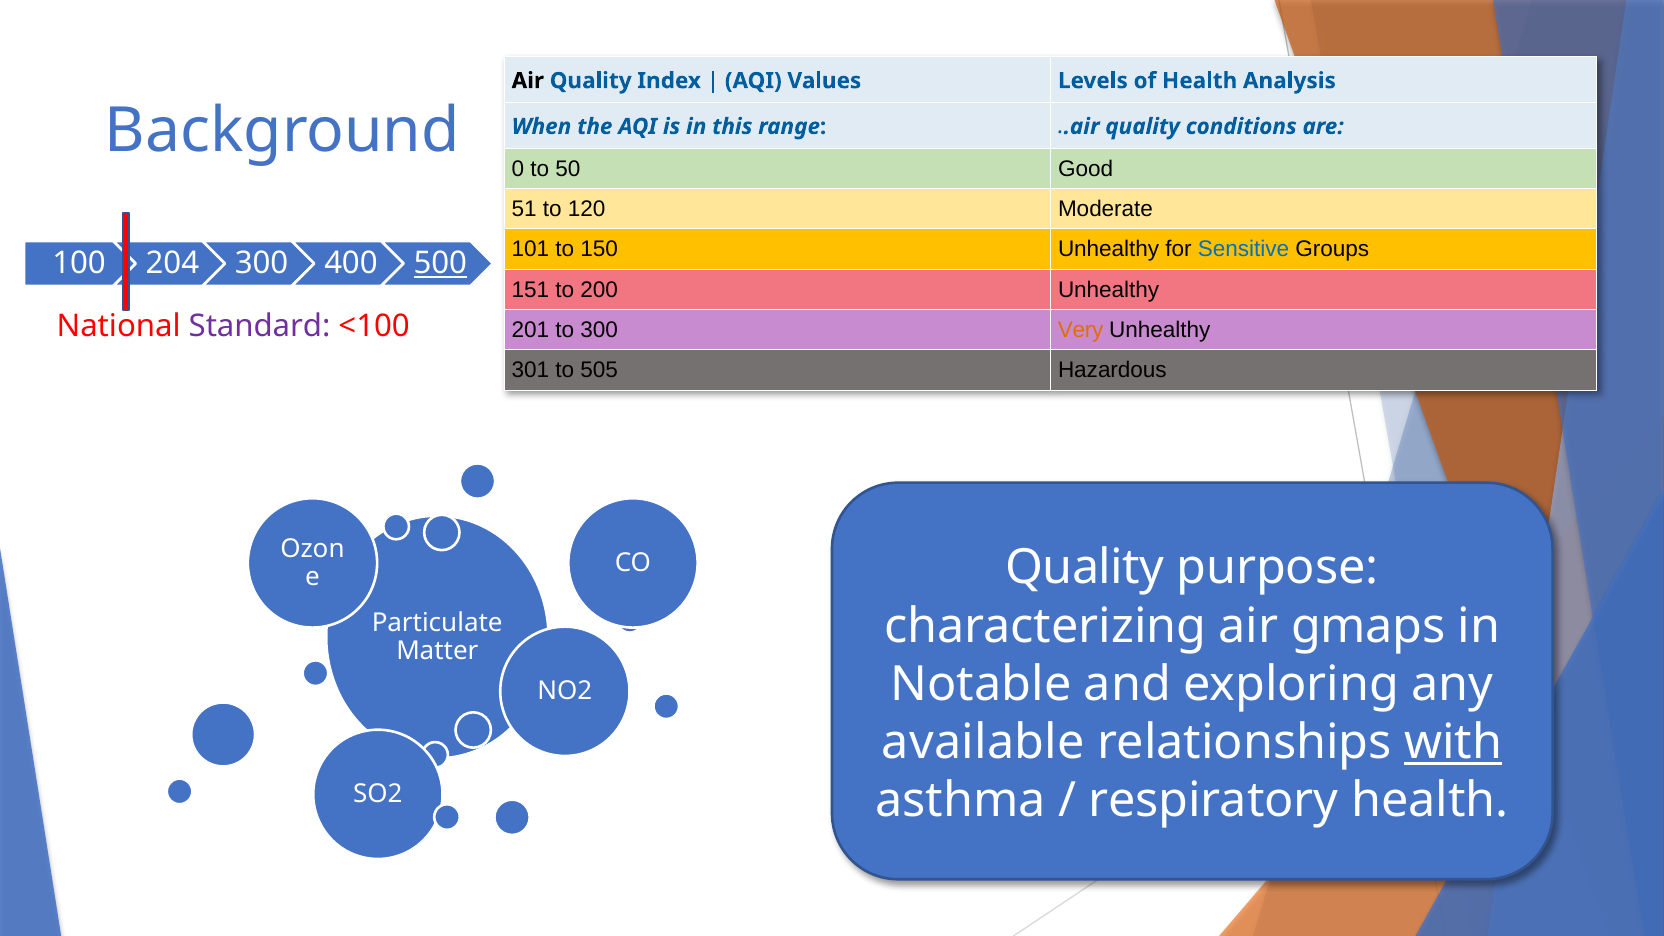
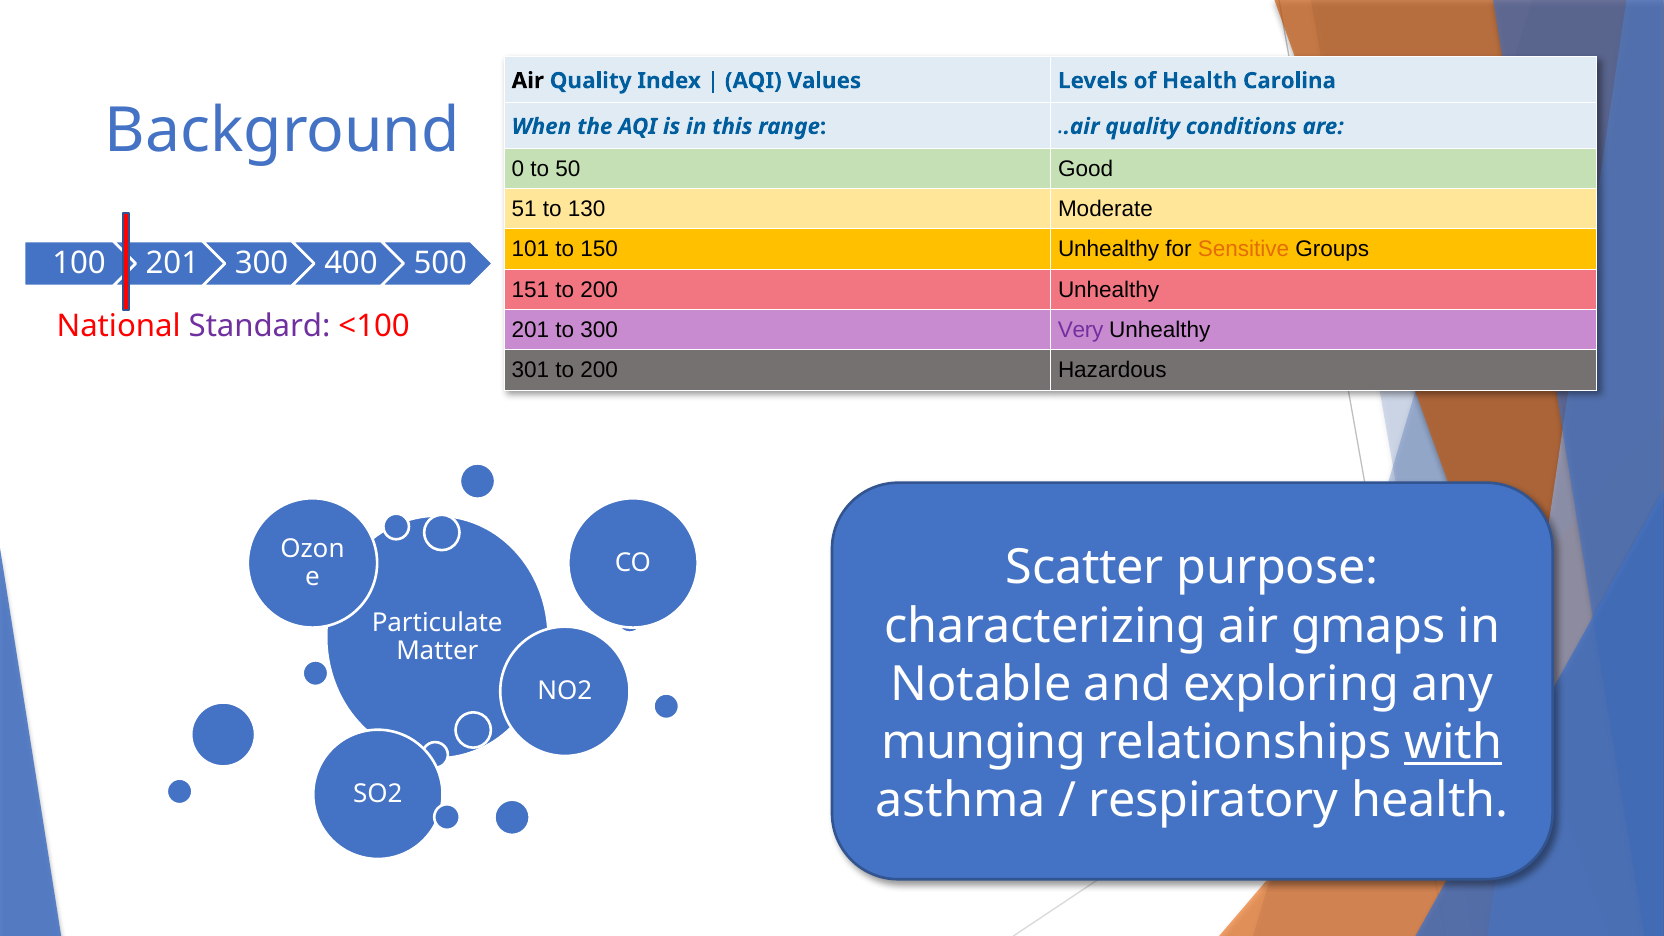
Analysis: Analysis -> Carolina (1289, 81)
120: 120 -> 130 (587, 209)
Sensitive colour: blue -> orange (1244, 249)
100 204: 204 -> 201 (172, 263)
500 underline: present -> none (440, 263)
Very colour: orange -> purple (1081, 330)
301 to 505: 505 -> 200 (599, 370)
Quality: Quality -> Scatter (1085, 568)
available: available -> munging (984, 743)
